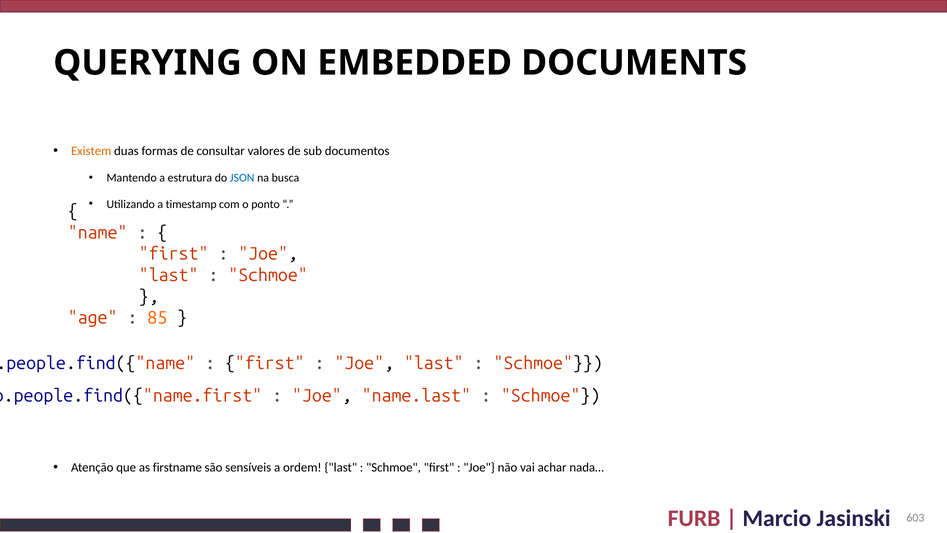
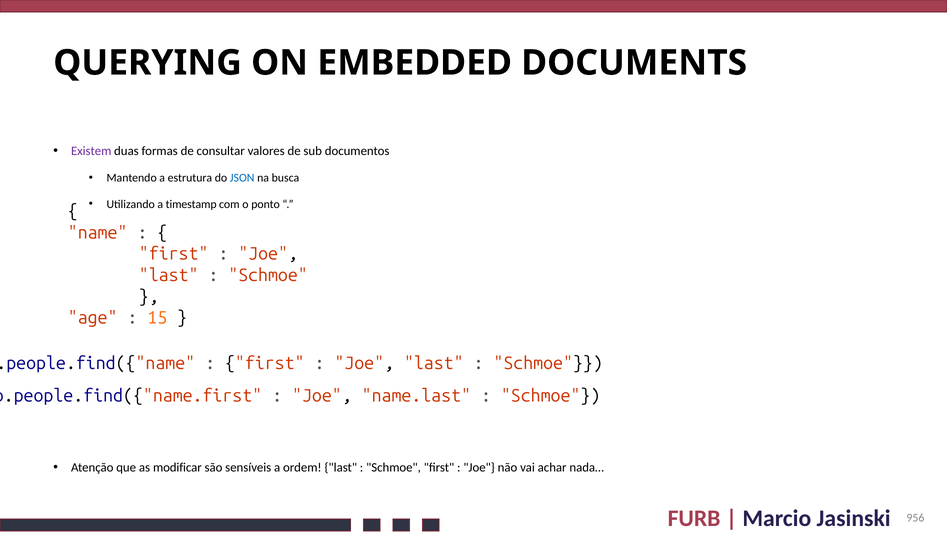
Existem colour: orange -> purple (91, 151)
85: 85 -> 15 (157, 318)
firstname: firstname -> modificar (177, 467)
603: 603 -> 956 (915, 517)
